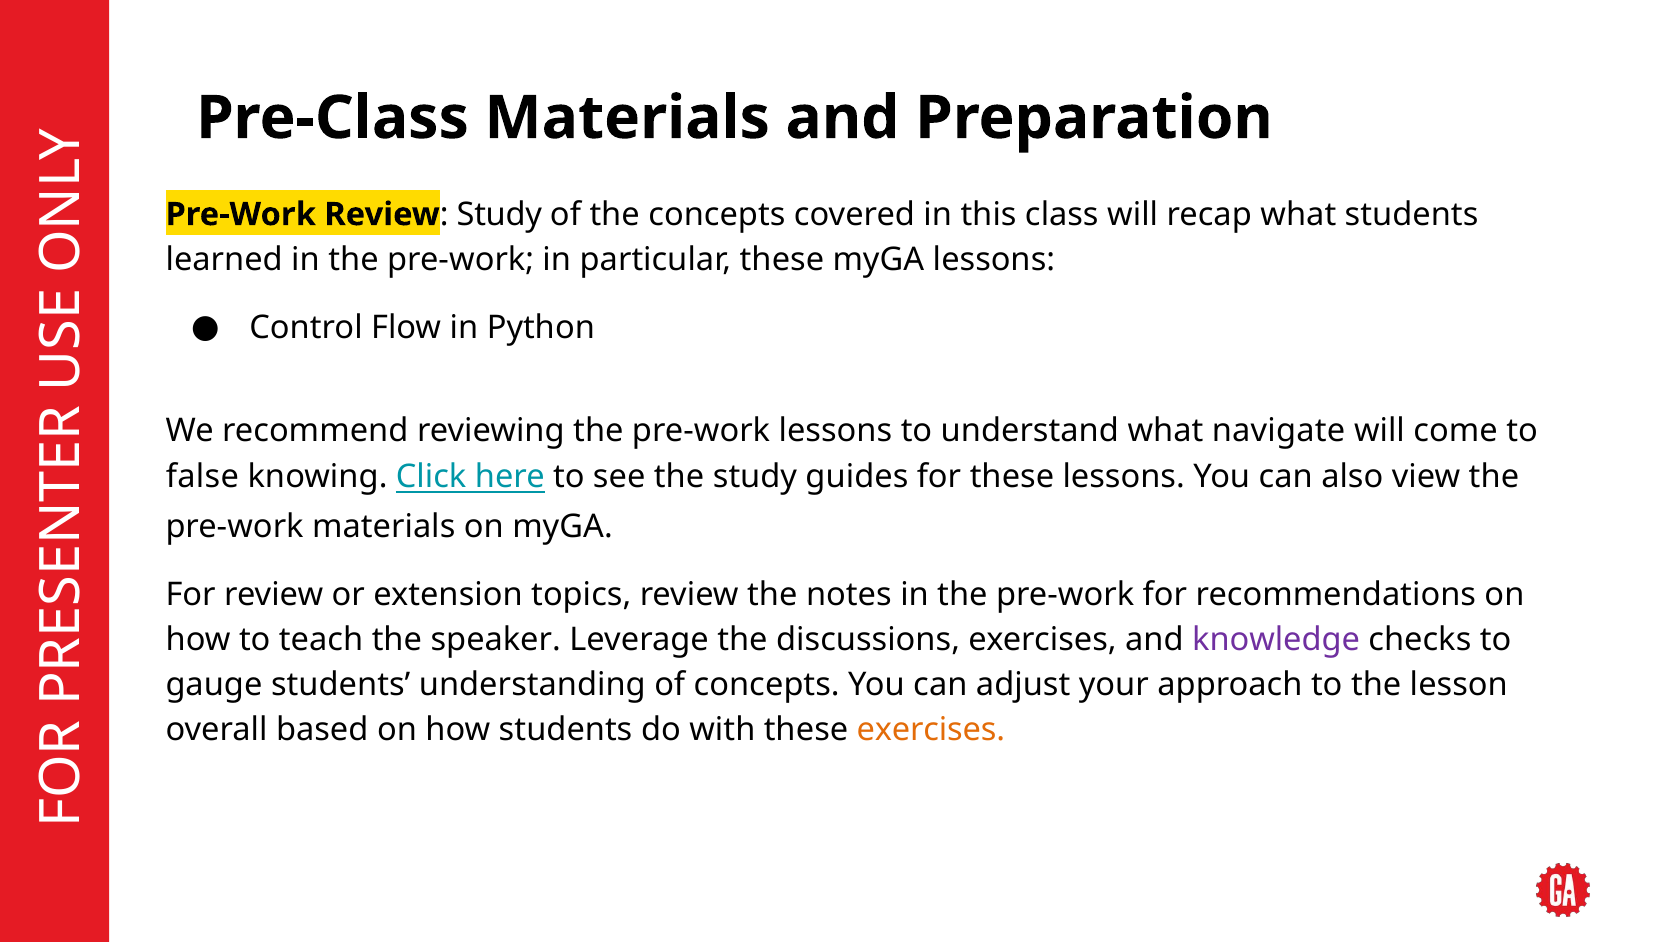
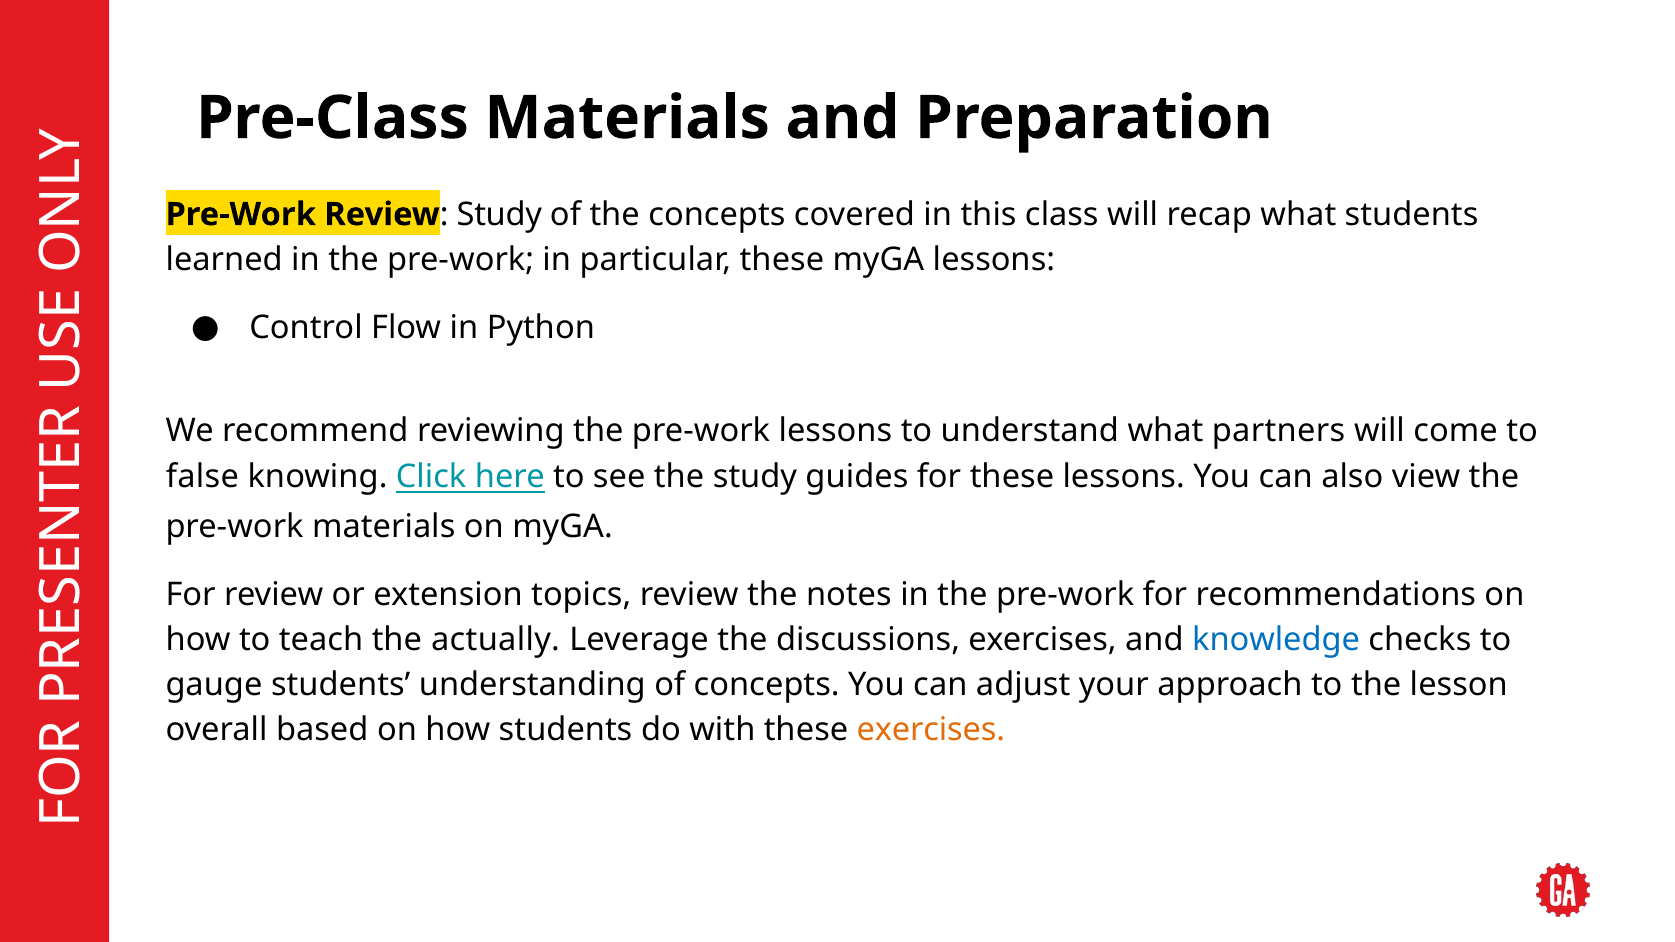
navigate: navigate -> partners (1278, 431)
speaker: speaker -> actually (496, 640)
knowledge colour: purple -> blue (1276, 640)
